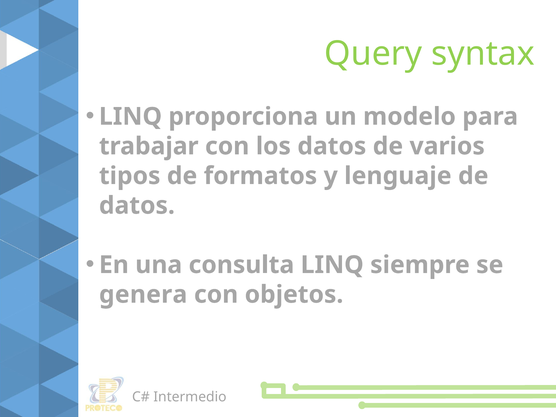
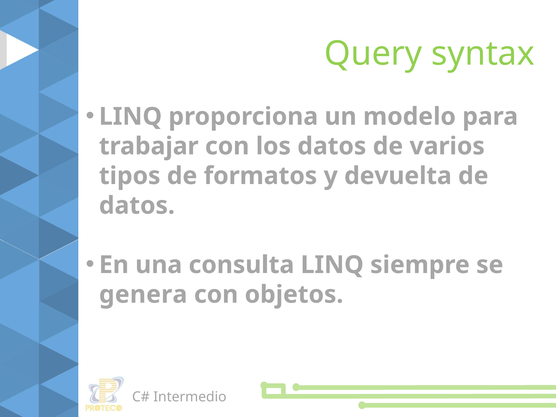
lenguaje: lenguaje -> devuelta (398, 176)
